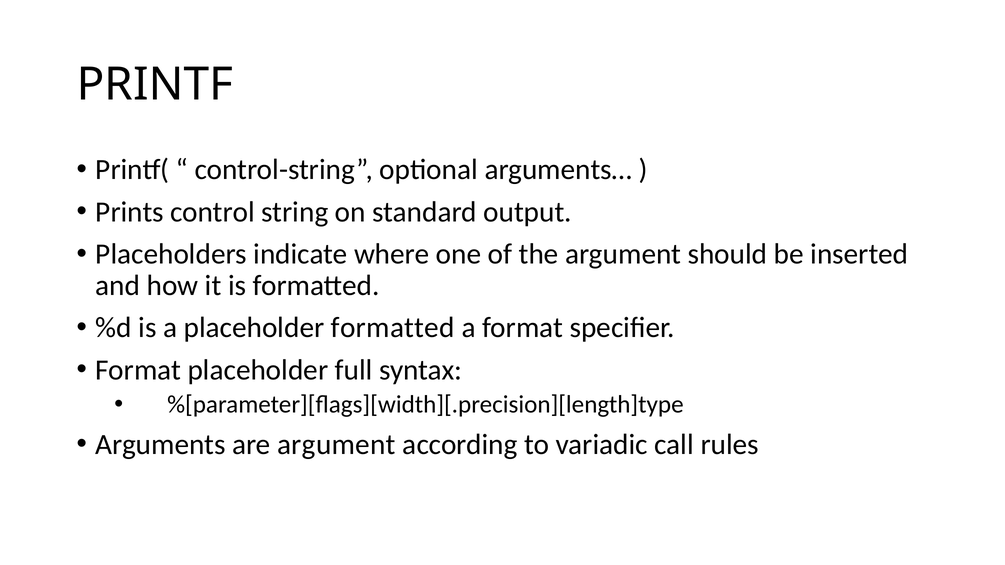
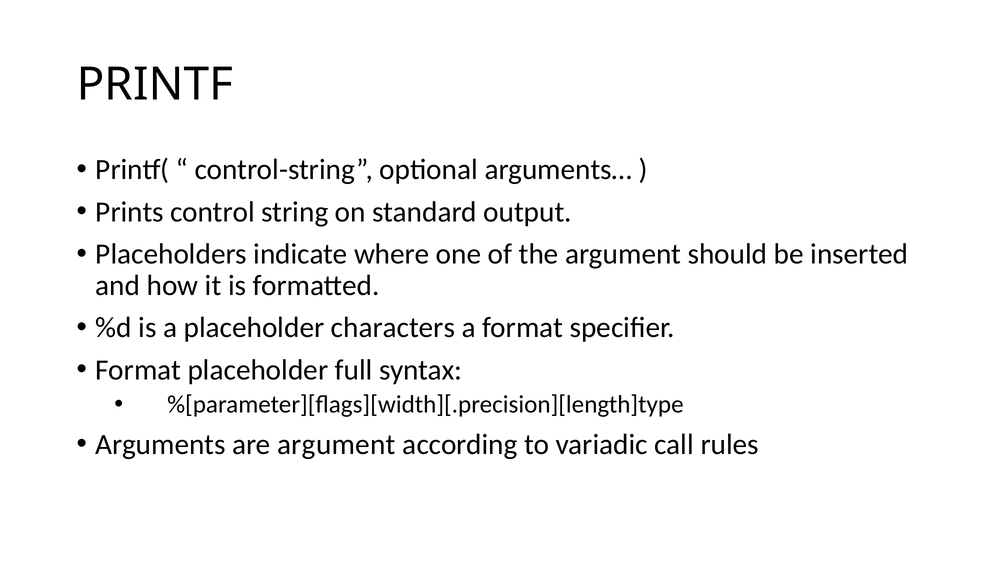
placeholder formatted: formatted -> characters (393, 328)
